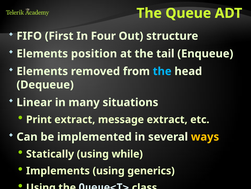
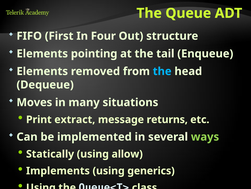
position: position -> pointing (94, 53)
Linear: Linear -> Moves (34, 102)
message extract: extract -> returns (167, 119)
ways colour: yellow -> light green (205, 136)
while: while -> allow (127, 153)
